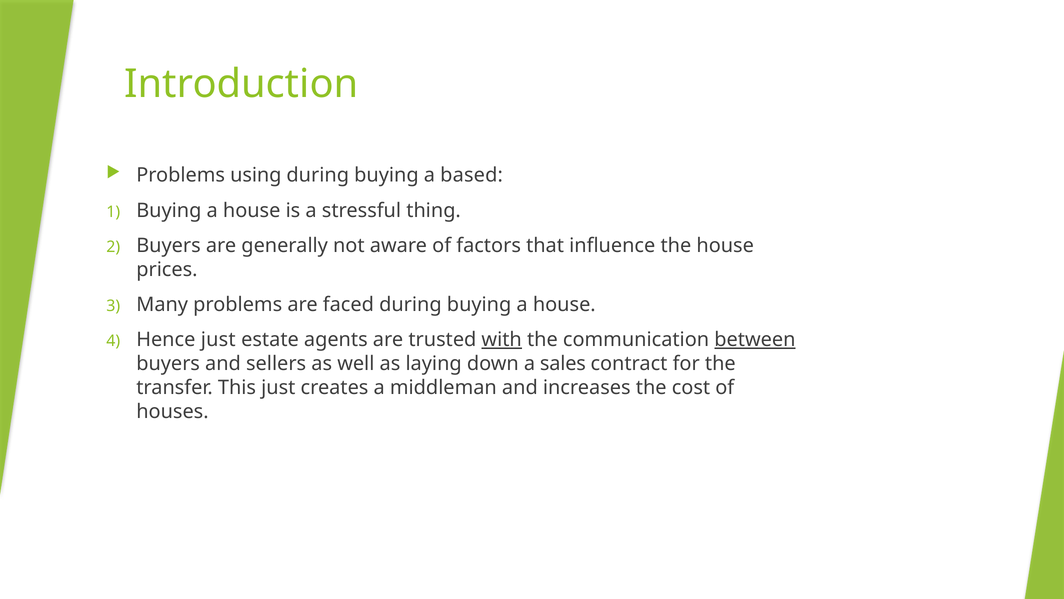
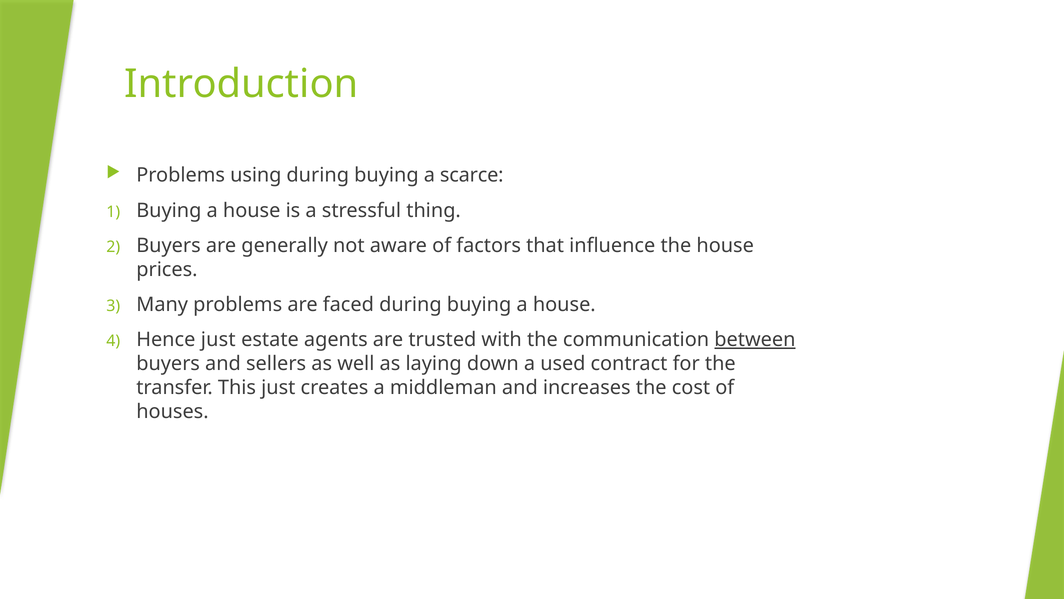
based: based -> scarce (472, 175)
with underline: present -> none (502, 339)
sales: sales -> used (563, 363)
